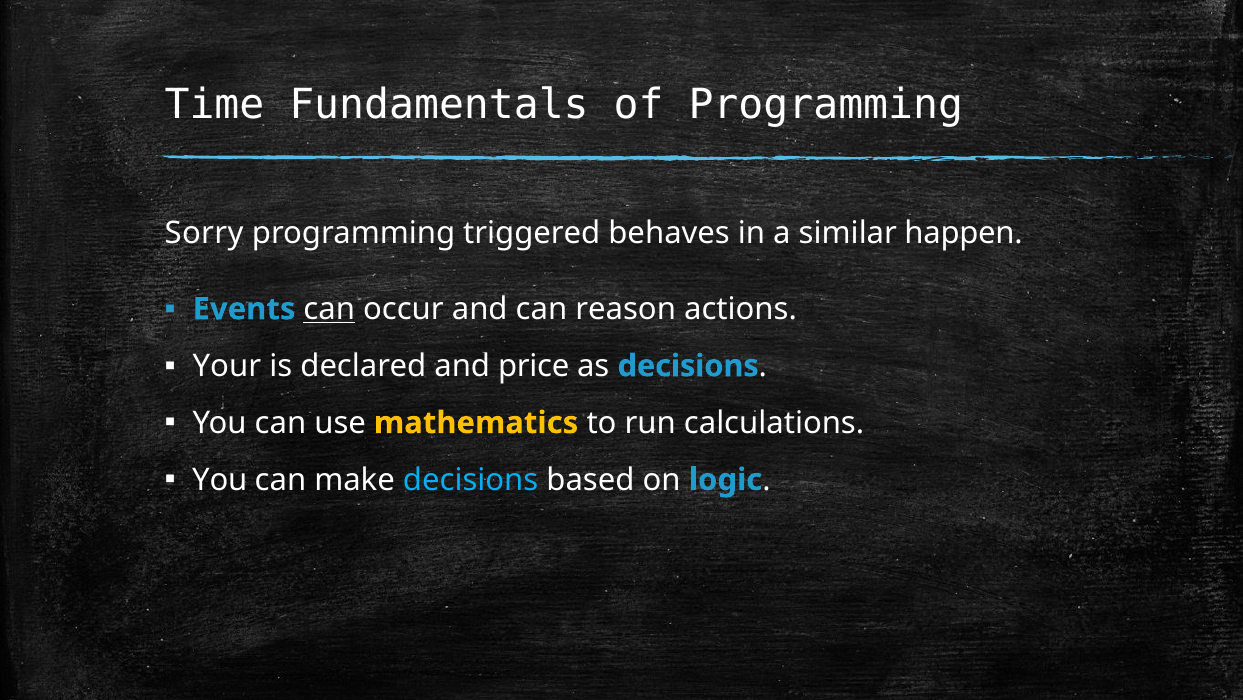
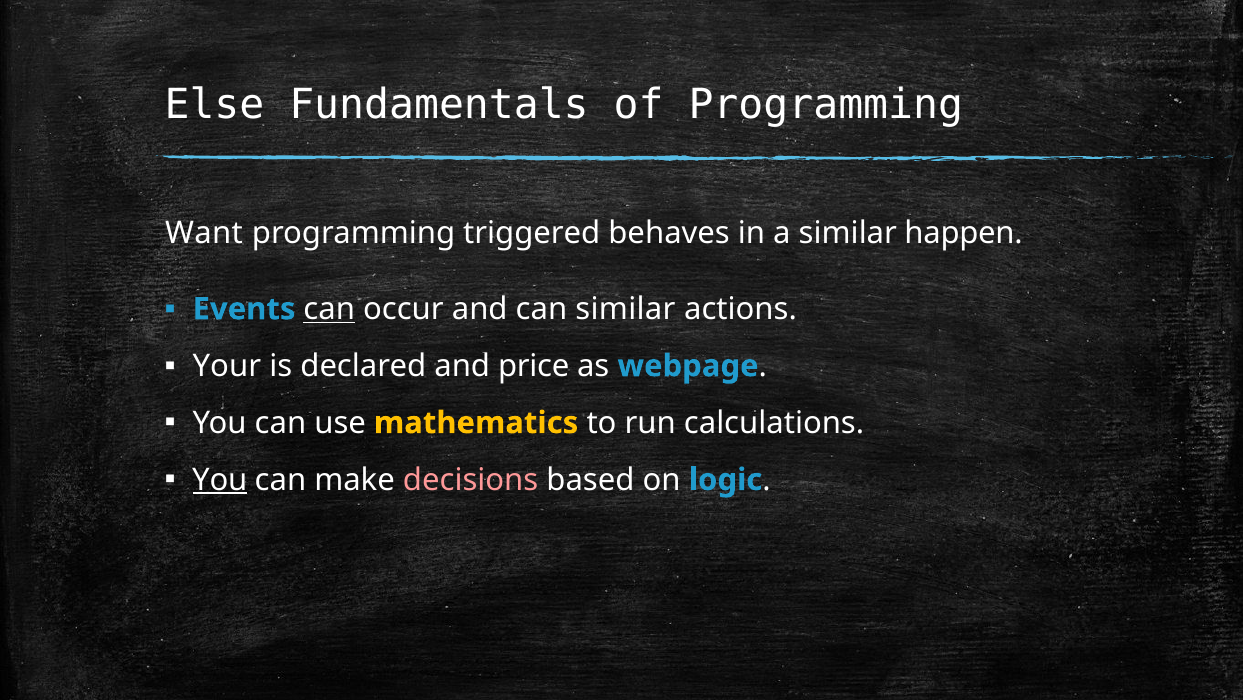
Time: Time -> Else (214, 105)
Sorry: Sorry -> Want (204, 233)
can reason: reason -> similar (625, 309)
as decisions: decisions -> webpage (688, 366)
You underline: none -> present (220, 479)
decisions colour: light blue -> pink (471, 479)
